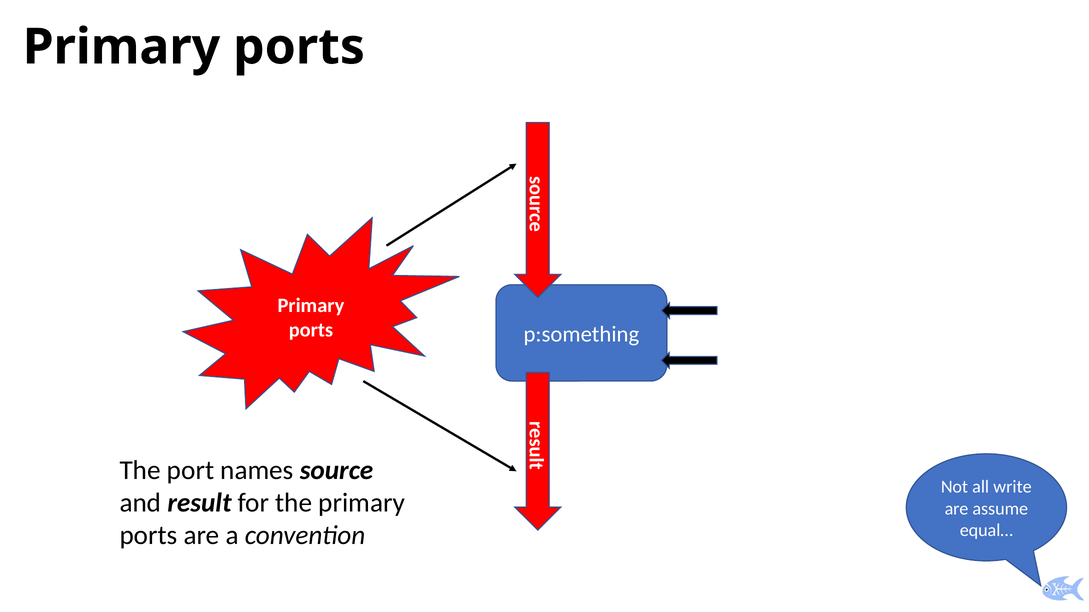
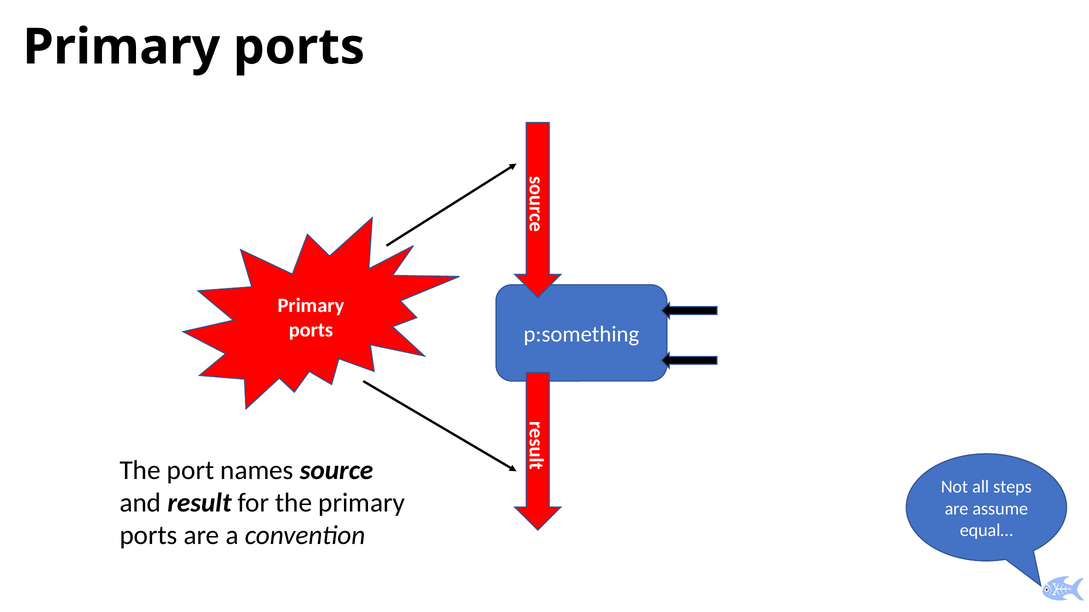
write: write -> steps (1012, 487)
